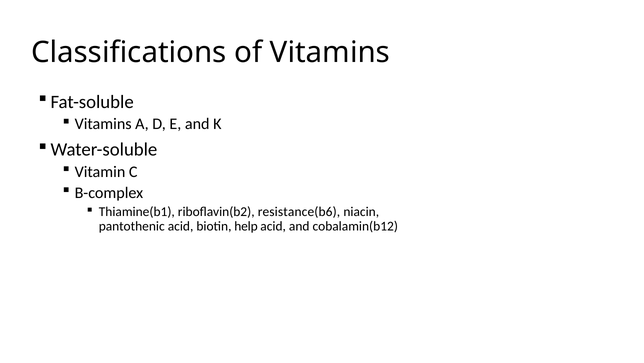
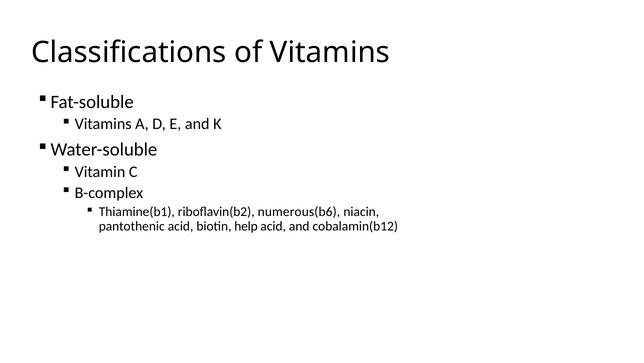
resistance(b6: resistance(b6 -> numerous(b6 (299, 212)
